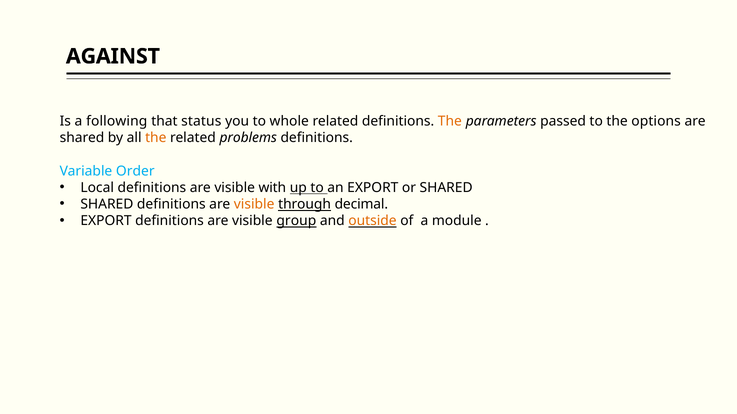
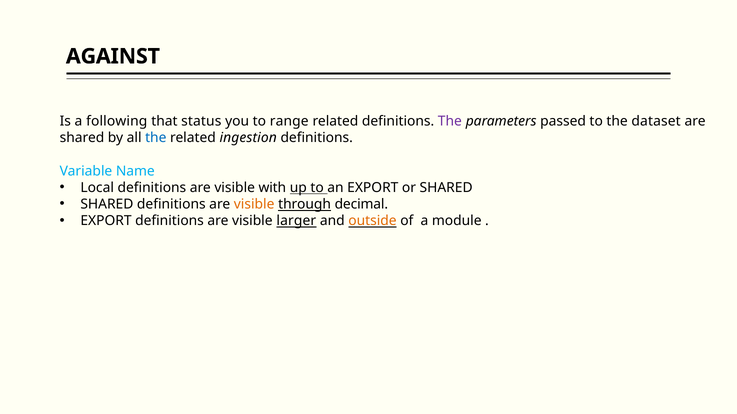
whole: whole -> range (289, 122)
The colour: orange -> purple (450, 122)
options: options -> dataset (656, 122)
the colour: orange -> blue (156, 138)
problems: problems -> ingestion (248, 138)
Order: Order -> Name (135, 171)
group: group -> larger (296, 221)
